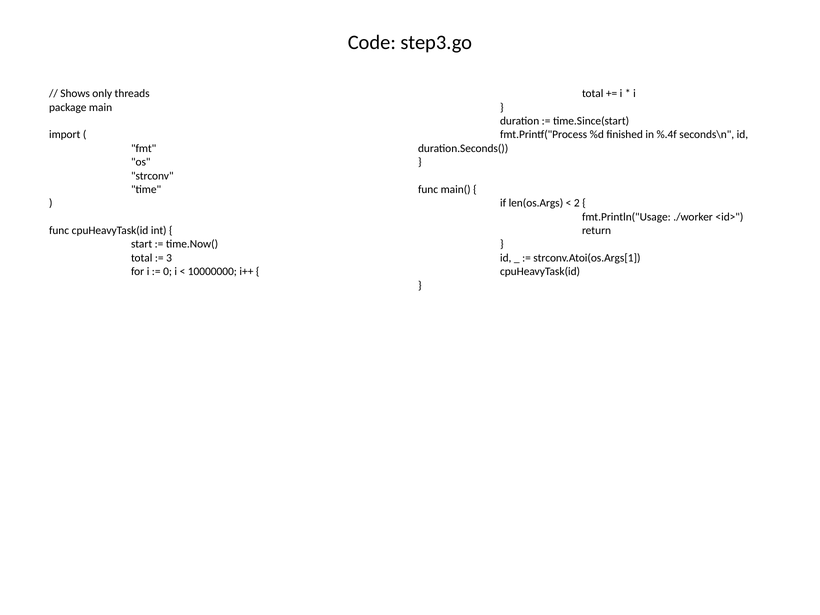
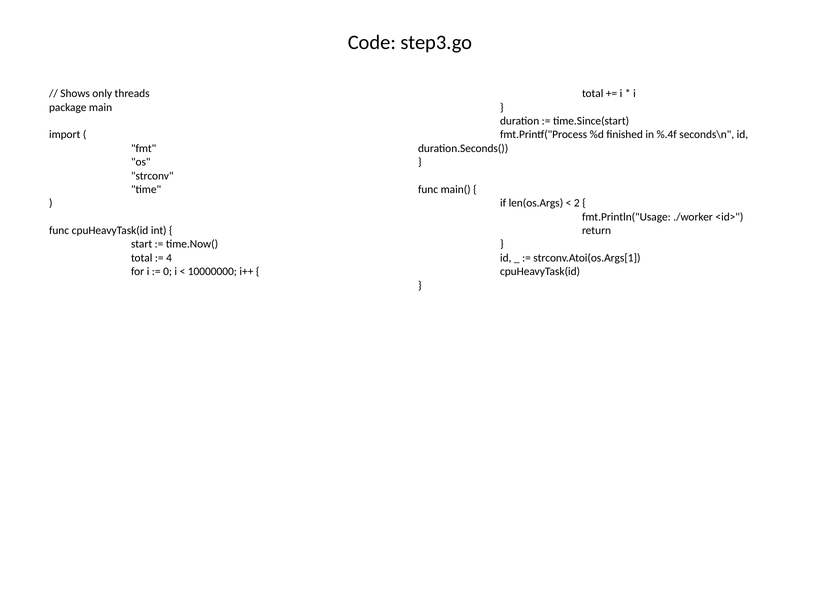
3: 3 -> 4 (169, 258)
